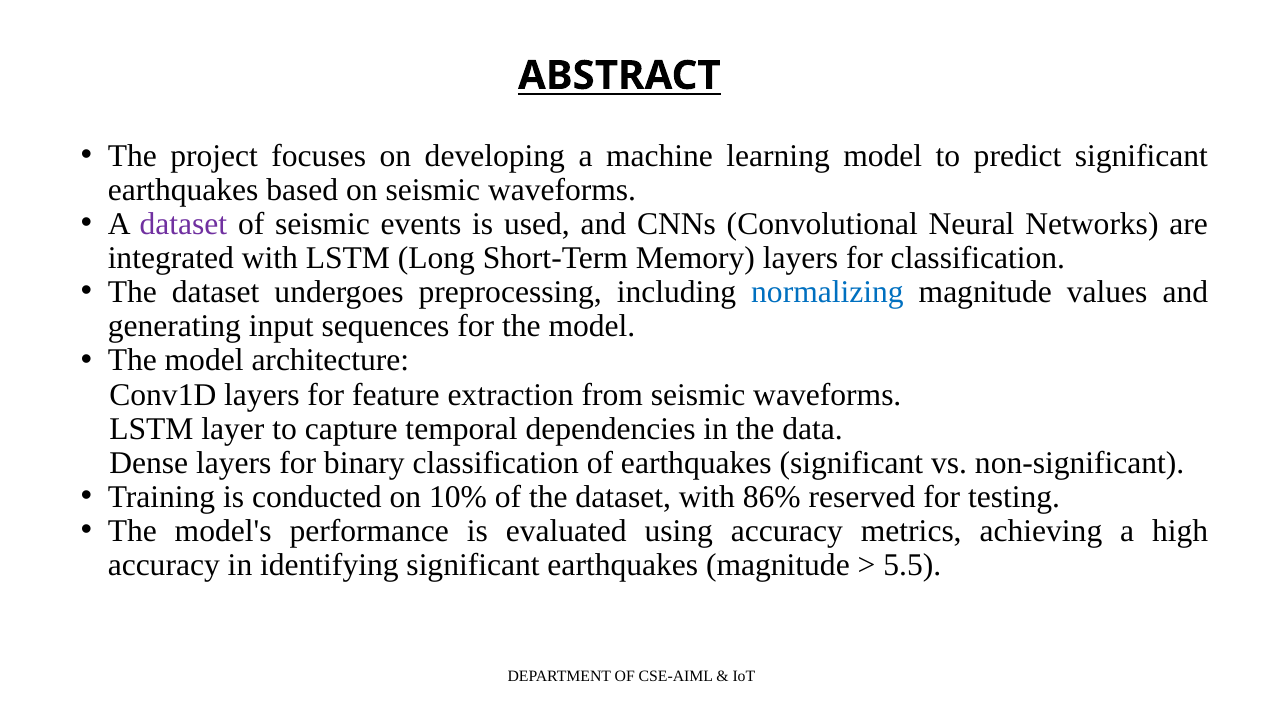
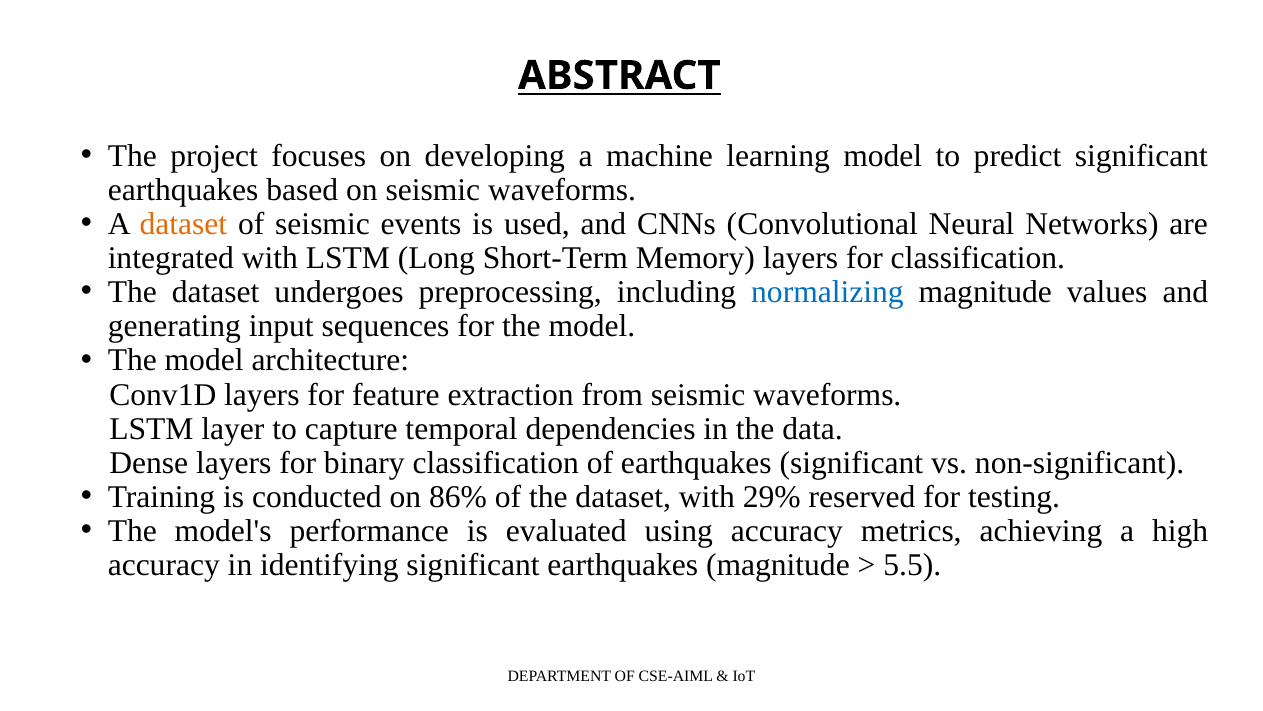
dataset colour: purple -> orange (183, 224)
10%: 10% -> 86% (458, 497)
86%: 86% -> 29% (772, 497)
